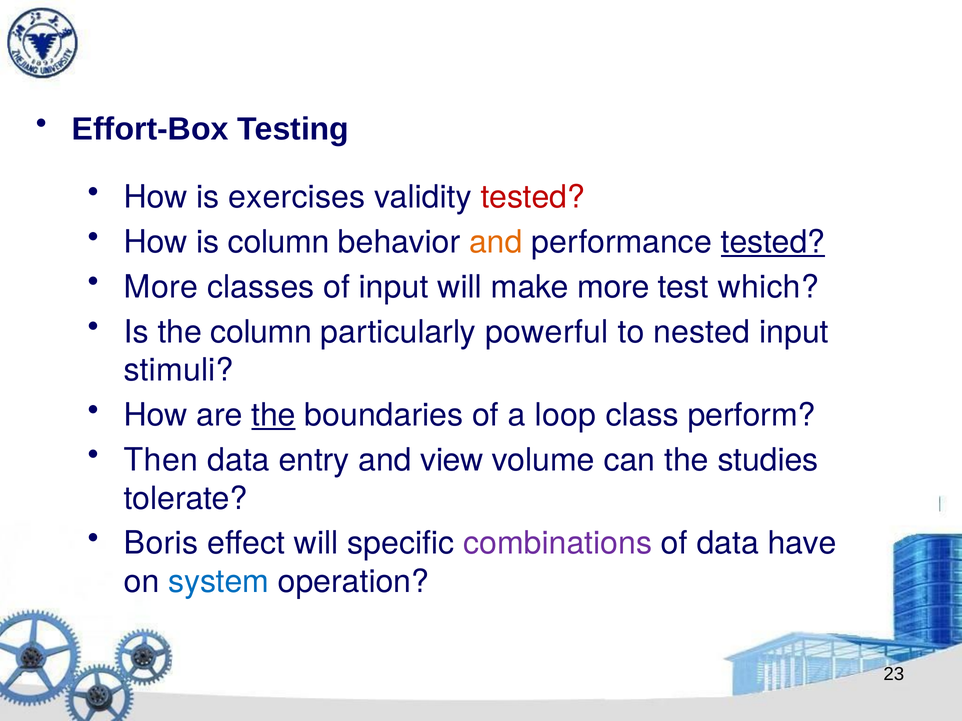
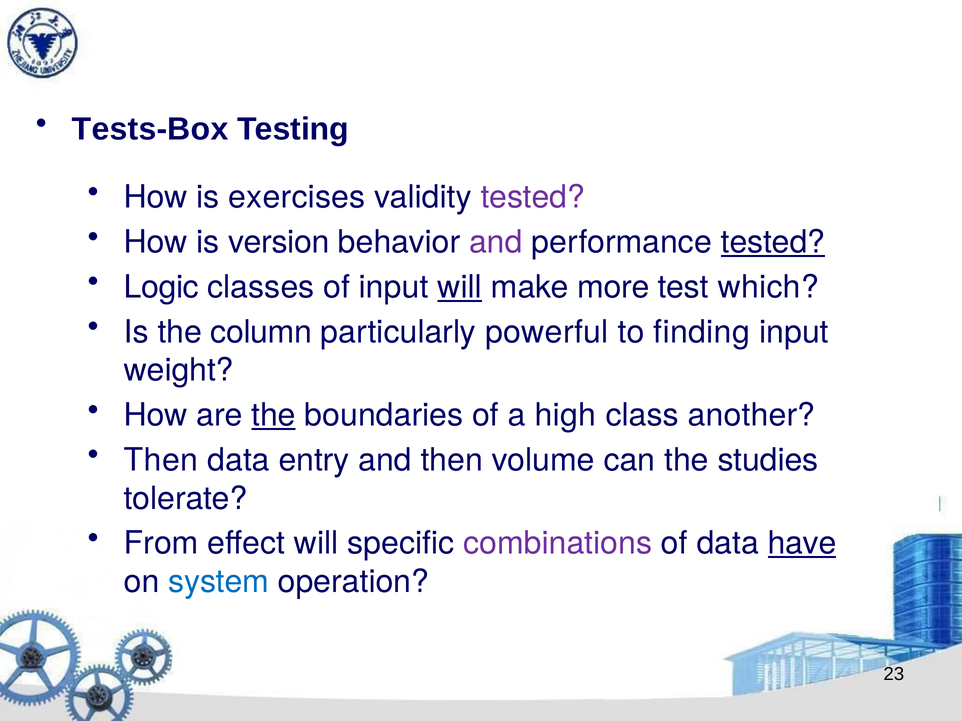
Effort-Box: Effort-Box -> Tests-Box (150, 129)
tested colour: red -> purple (533, 198)
is column: column -> version (279, 242)
and colour: orange -> purple (496, 242)
More: More -> Logic (161, 287)
will underline: none -> present (460, 287)
nested: nested -> finding (702, 332)
stimuli: stimuli -> weight (179, 371)
loop: loop -> high (565, 416)
perform: perform -> another (751, 416)
and view: view -> then (452, 460)
Boris: Boris -> From (161, 544)
have underline: none -> present (802, 544)
